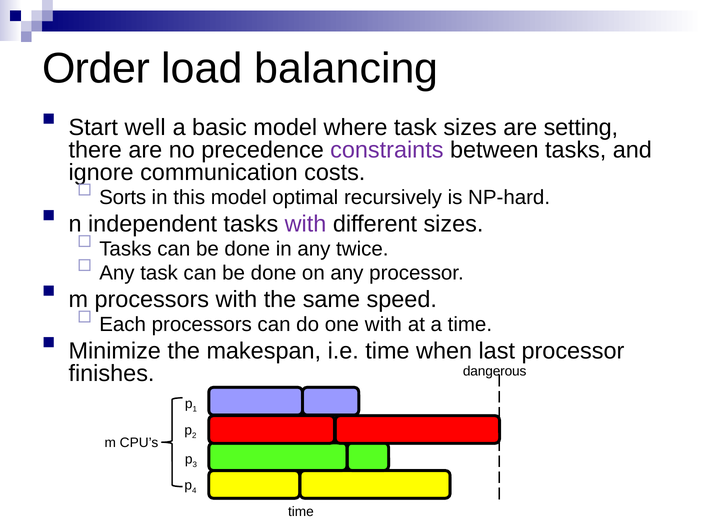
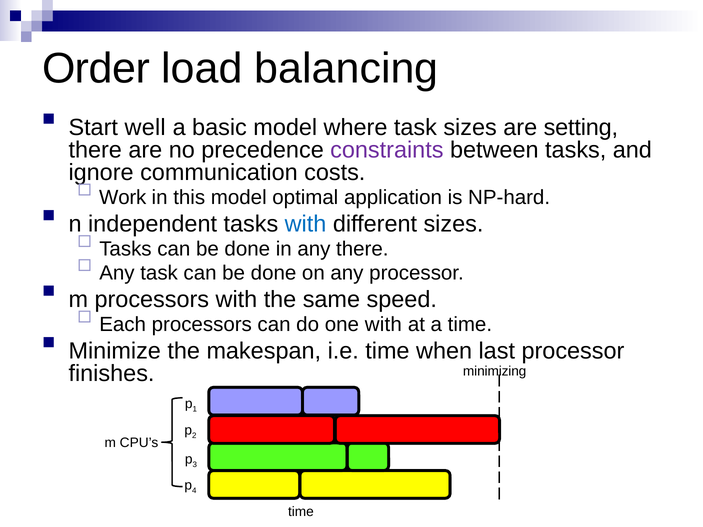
Sorts: Sorts -> Work (123, 197)
recursively: recursively -> application (393, 197)
with colour: purple -> blue (306, 224)
any twice: twice -> there (362, 249)
dangerous: dangerous -> minimizing (495, 372)
